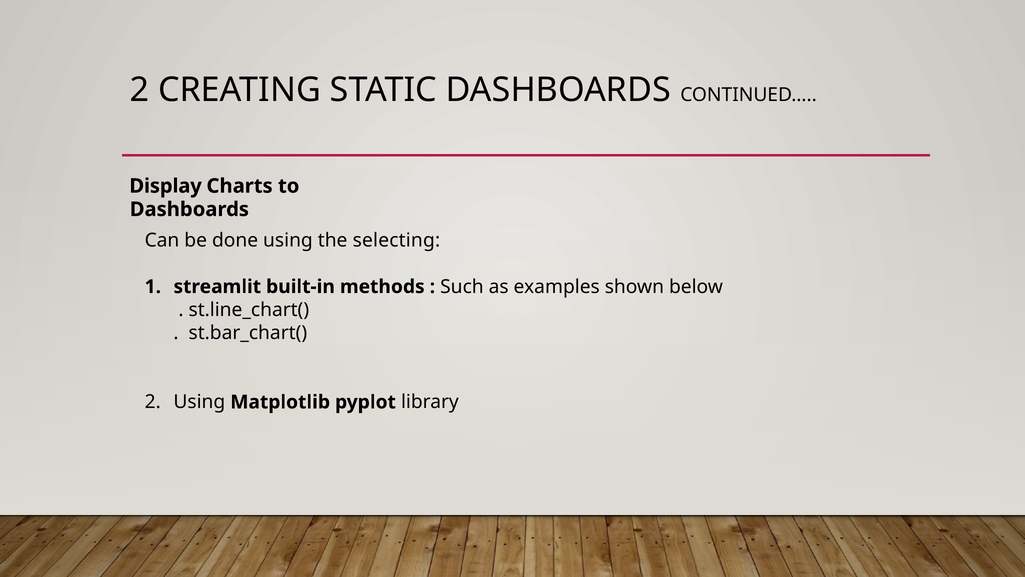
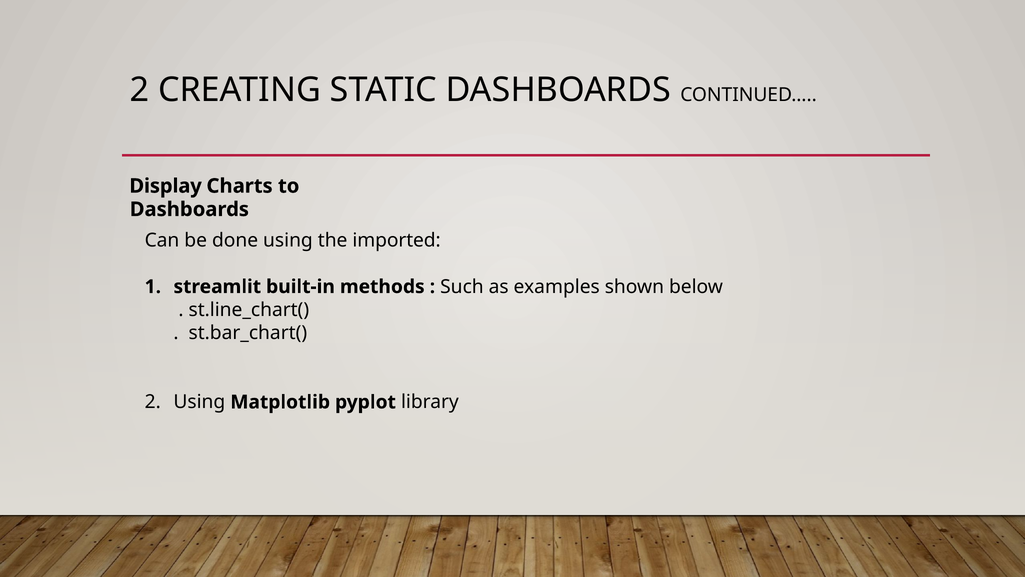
selecting: selecting -> imported (397, 240)
